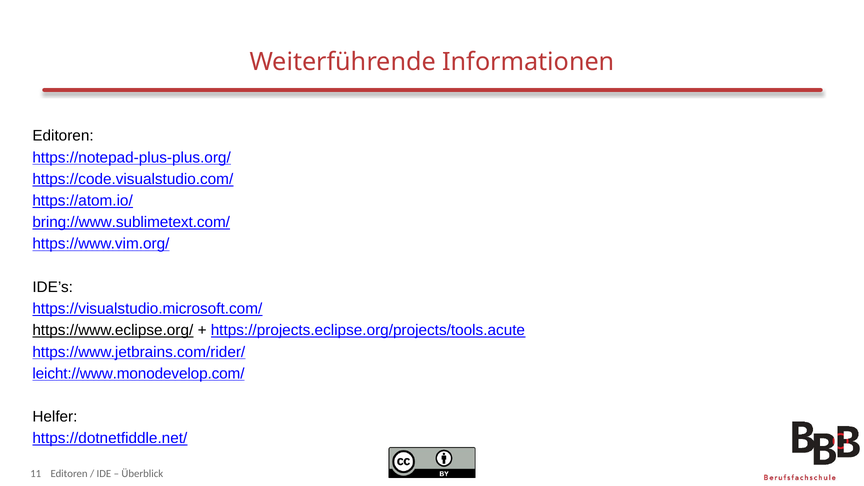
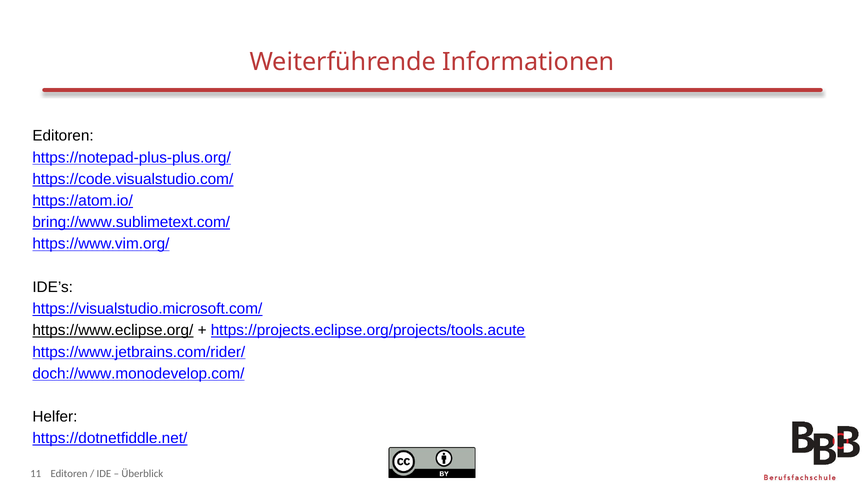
leicht://www.monodevelop.com/: leicht://www.monodevelop.com/ -> doch://www.monodevelop.com/ (138, 374)
